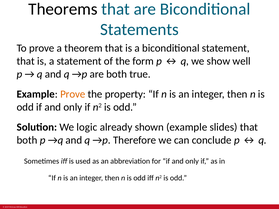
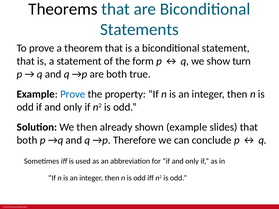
well: well -> turn (242, 61)
Prove colour: orange -> blue (73, 94)
We logic: logic -> then (87, 127)
